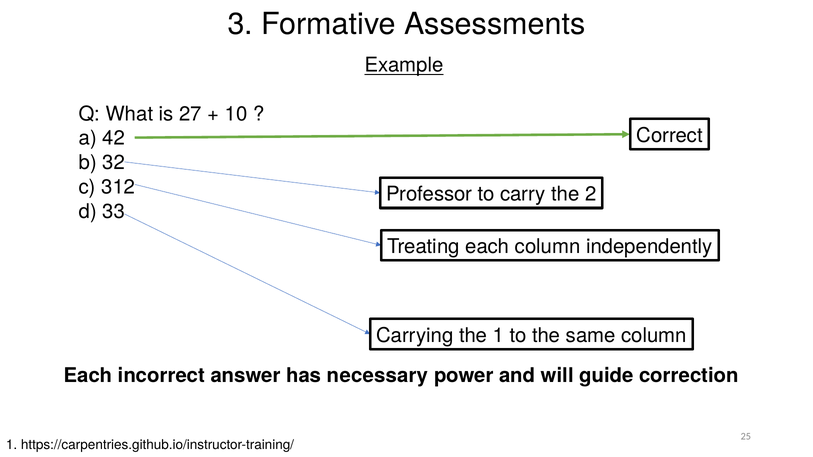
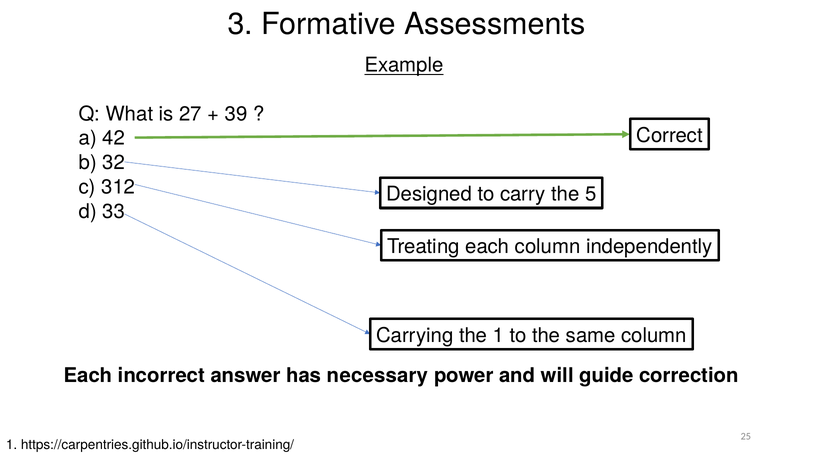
10: 10 -> 39 (236, 114)
Professor: Professor -> Designed (429, 194)
2: 2 -> 5 (591, 194)
